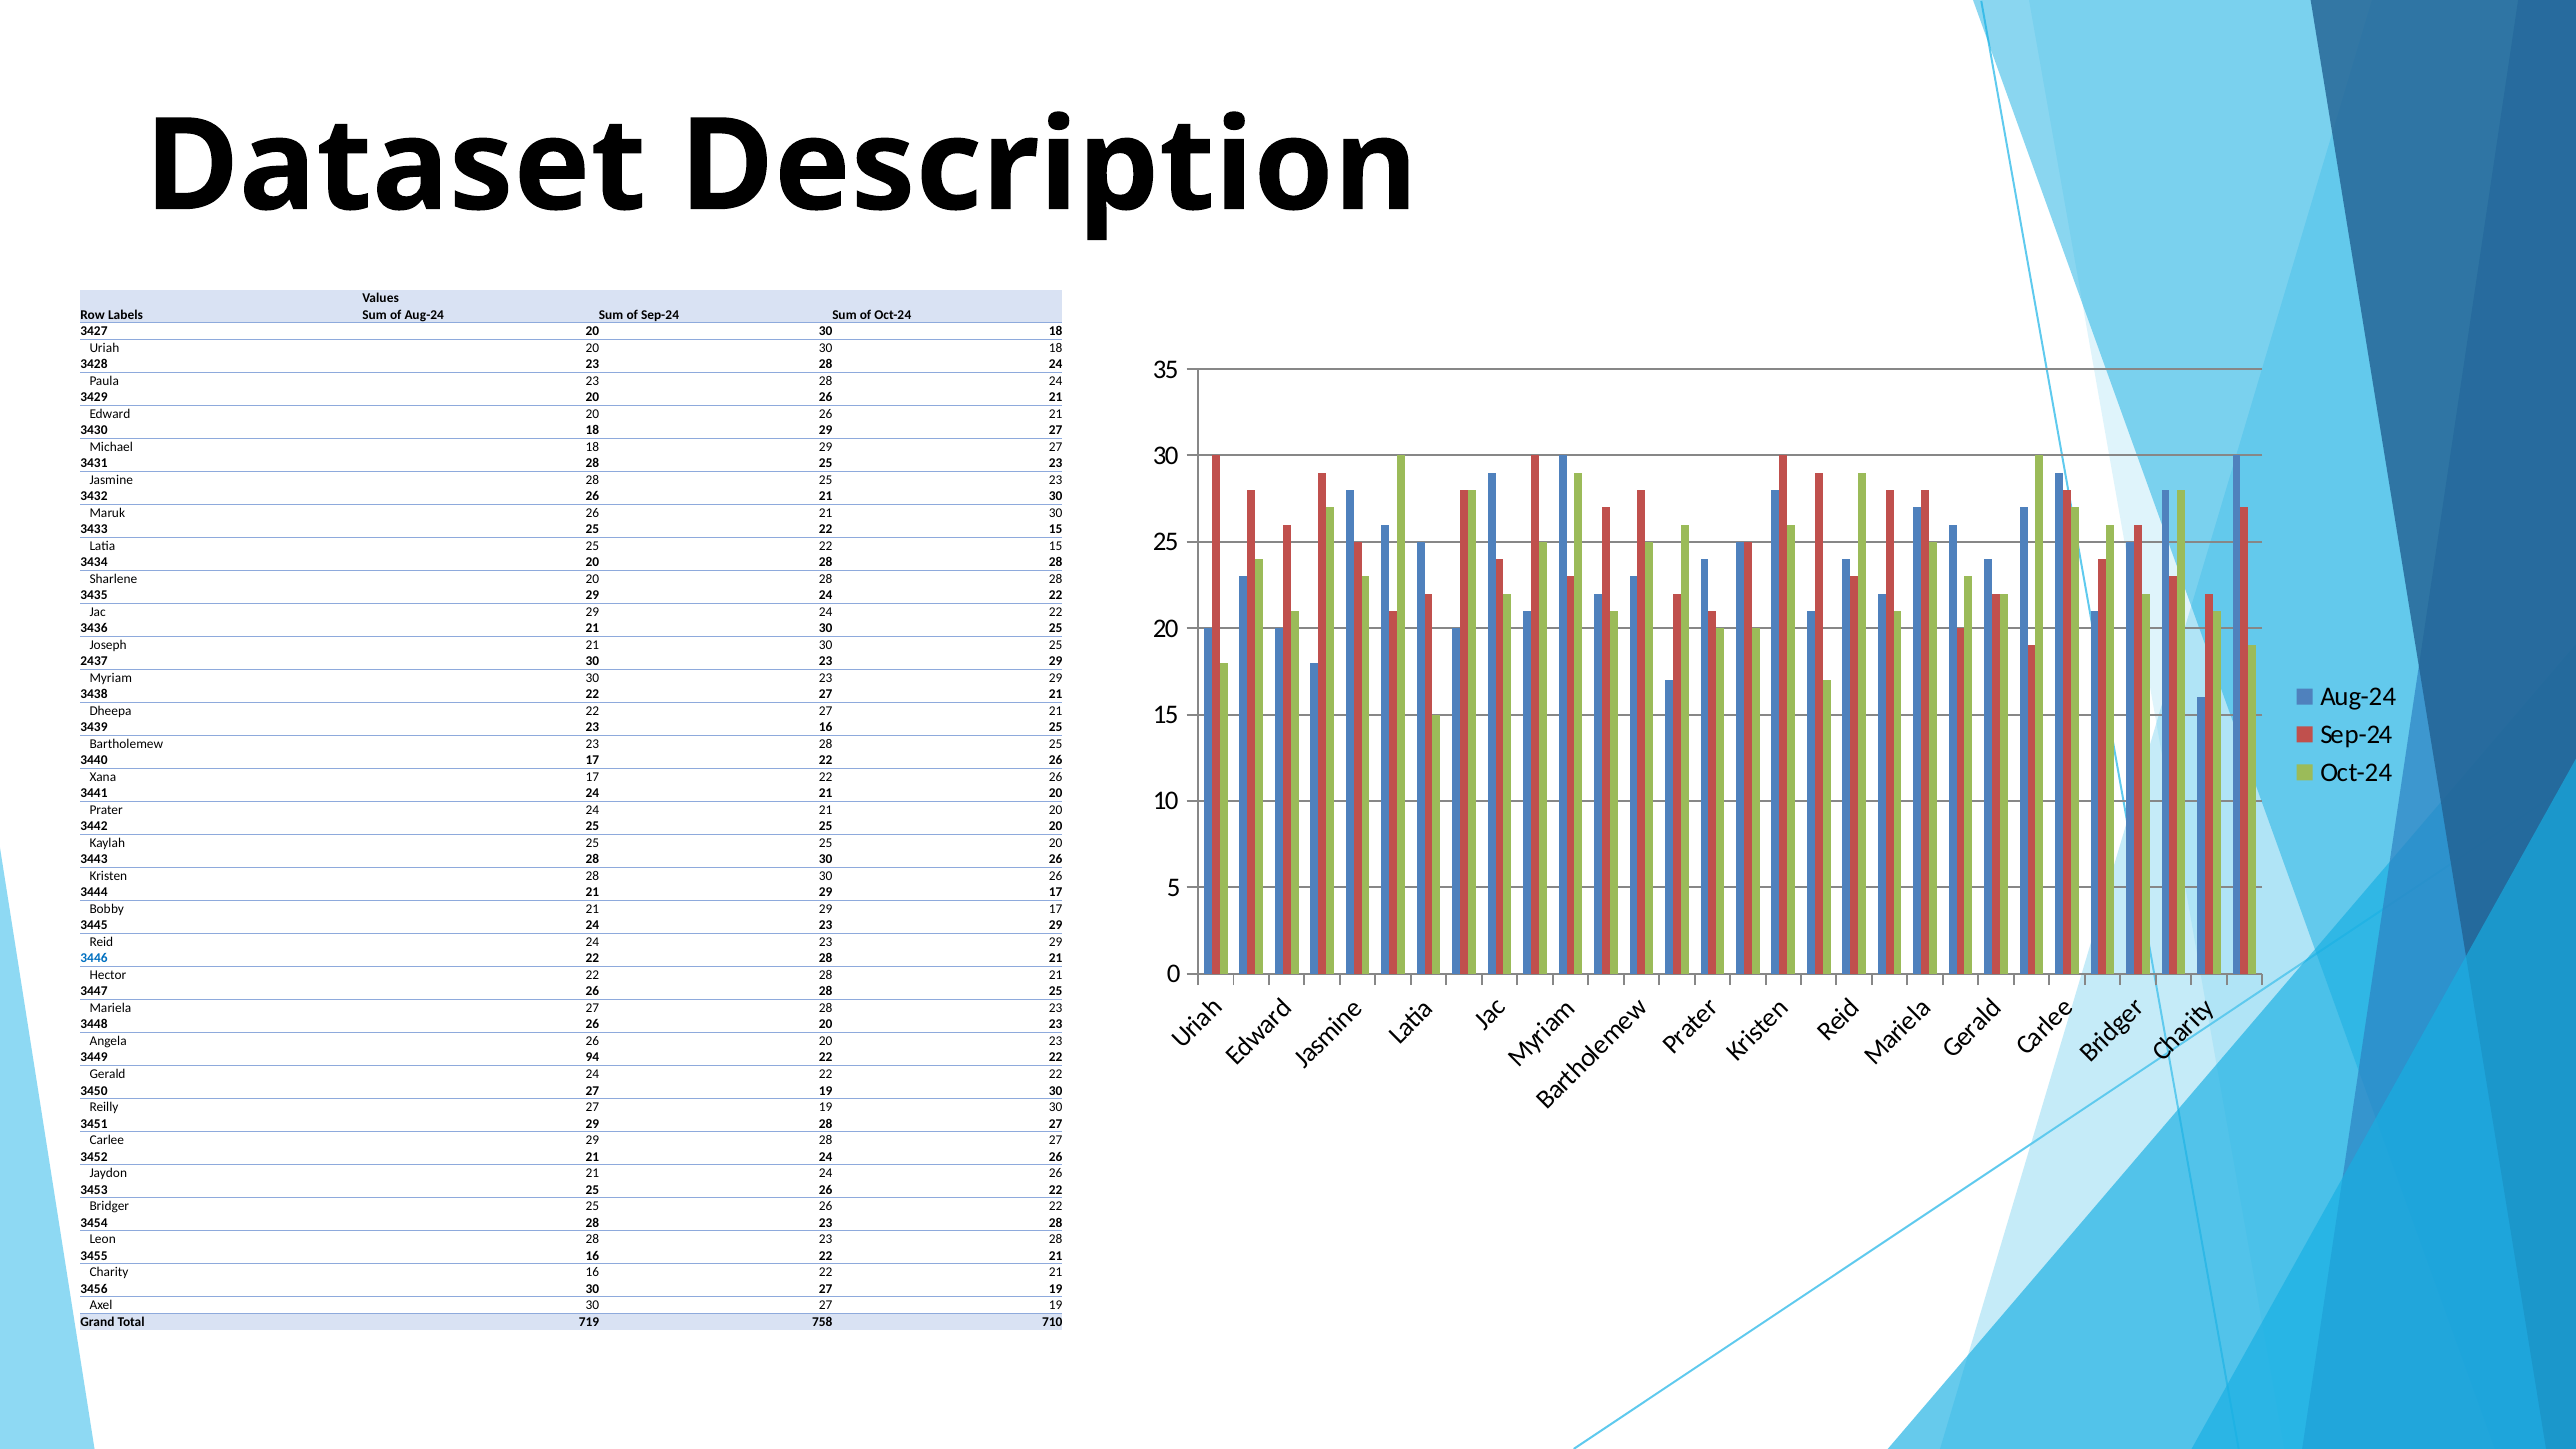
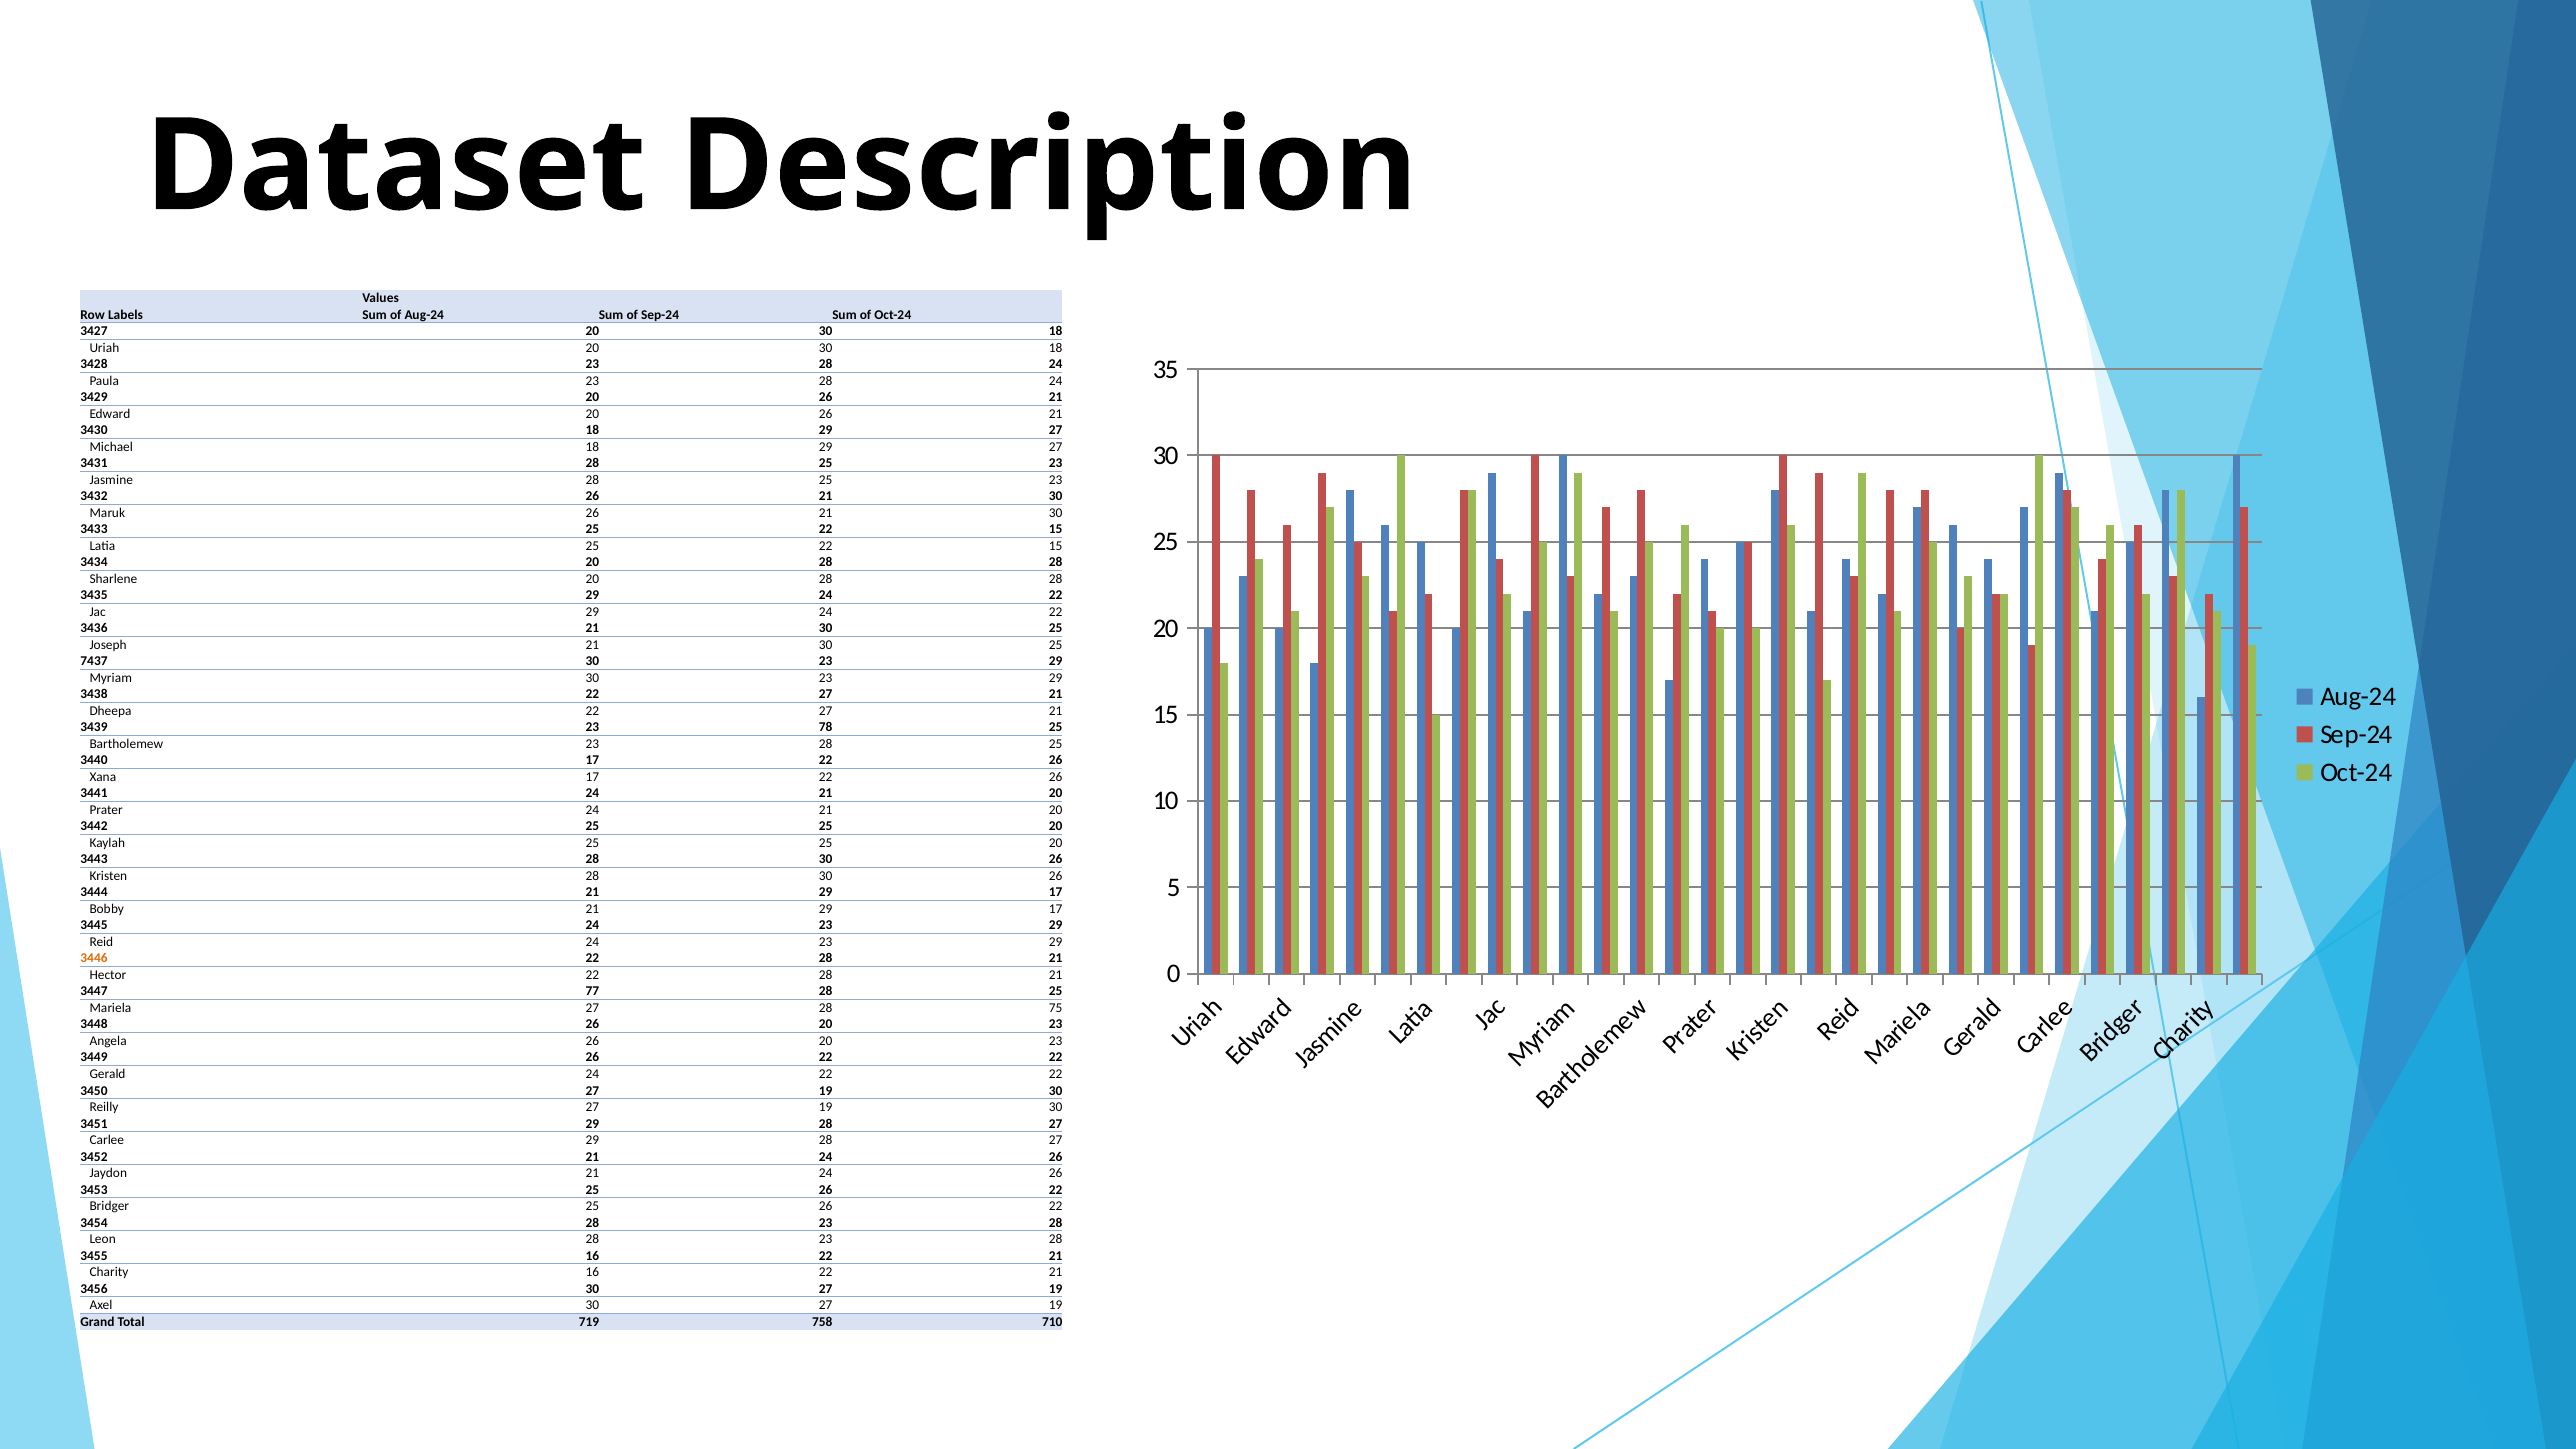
2437: 2437 -> 7437 (94, 661)
23 16: 16 -> 78 (826, 727)
3446 colour: blue -> orange (94, 959)
3447 26: 26 -> 77 (592, 992)
27 28 23: 23 -> 75 (1056, 1008)
3449 94: 94 -> 26 (592, 1058)
